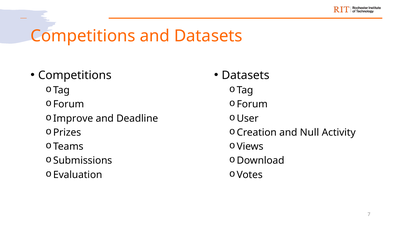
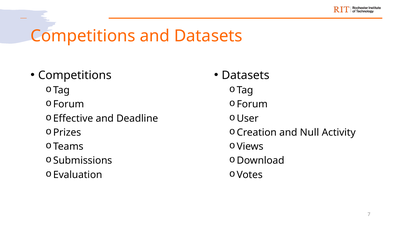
Improve: Improve -> Effective (73, 119)
